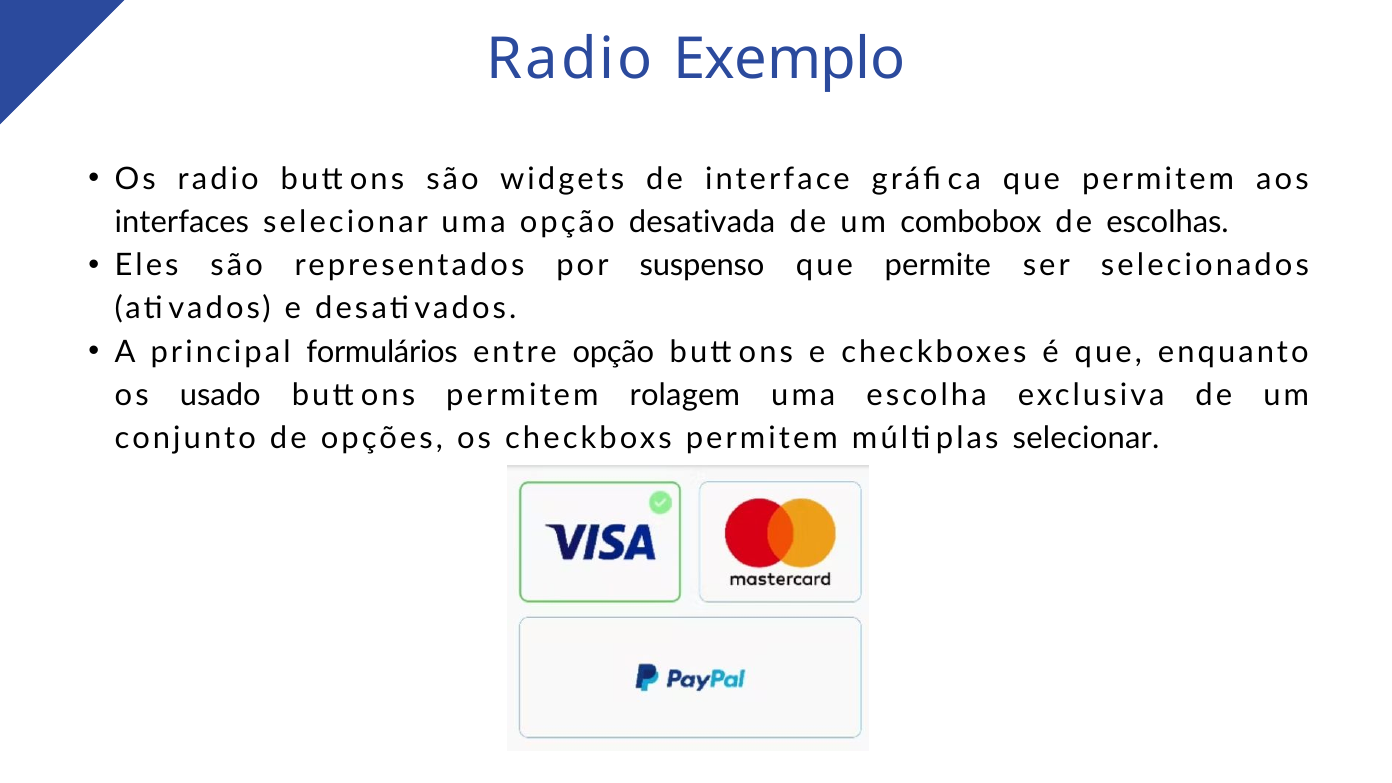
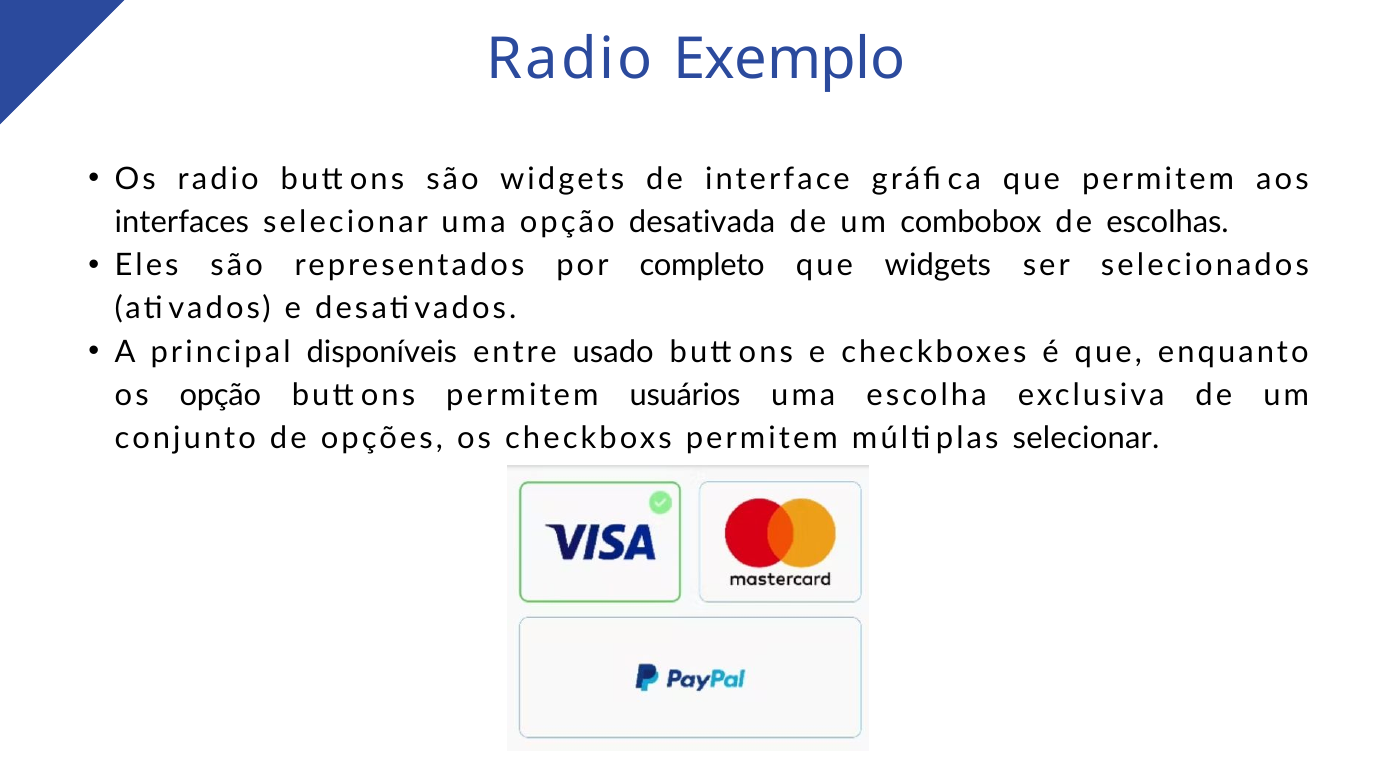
suspenso: suspenso -> completo (702, 265)
que permite: permite -> widgets (938, 265)
formulários: formulários -> disponíveis (382, 352)
entre opção: opção -> usado (613, 352)
os usado: usado -> opção (220, 395)
rolagem: rolagem -> usuários (685, 395)
